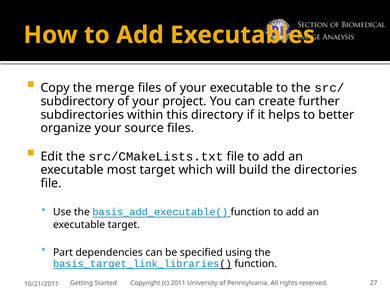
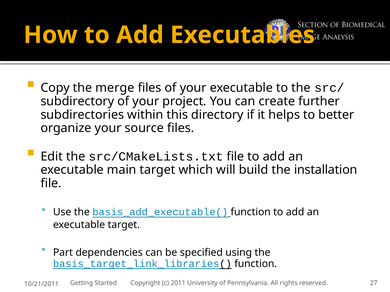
most: most -> main (122, 170)
directories: directories -> installation (326, 170)
